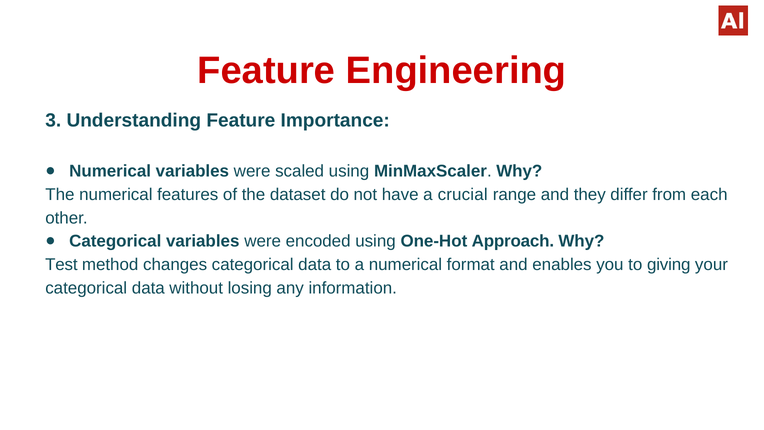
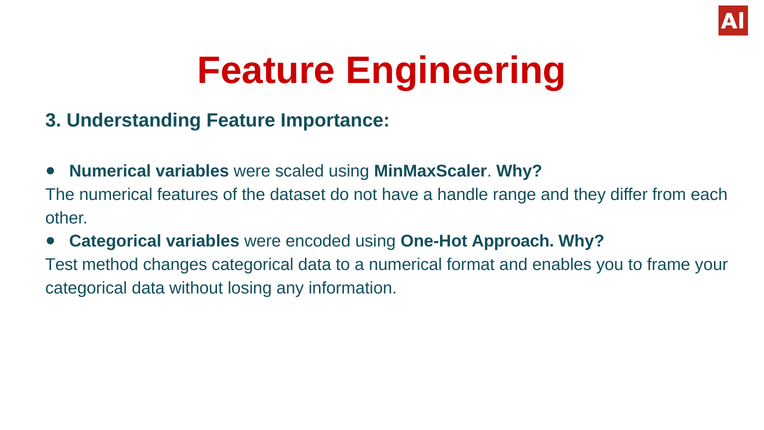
crucial: crucial -> handle (463, 194)
giving: giving -> frame (669, 265)
